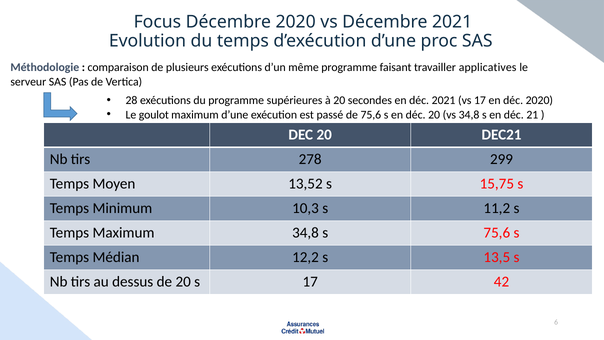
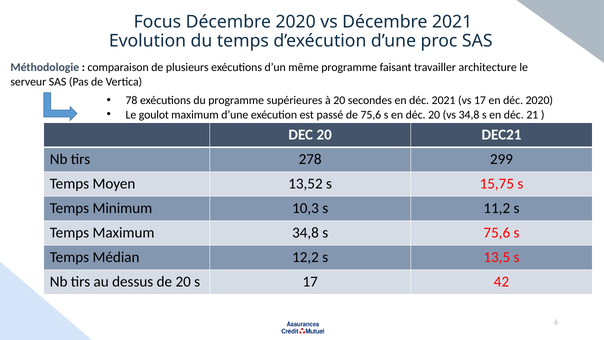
applicatives: applicatives -> architecture (488, 68)
28: 28 -> 78 (132, 101)
